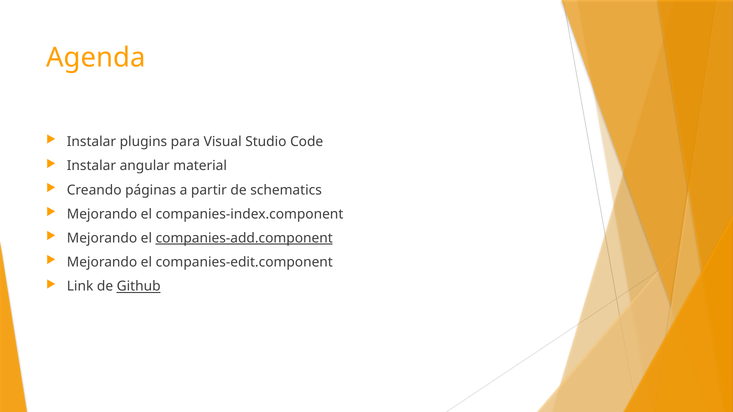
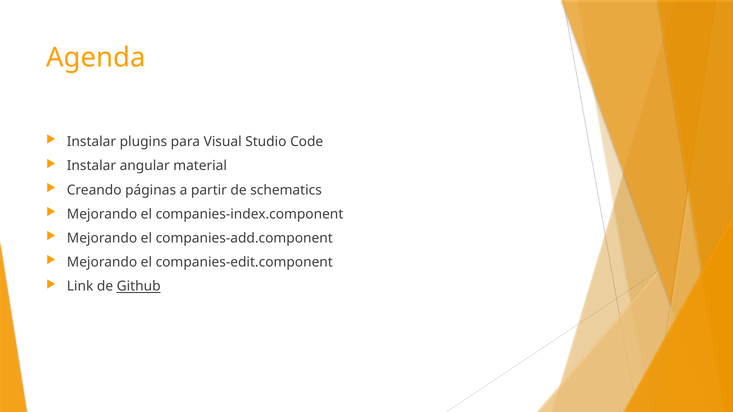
companies-add.component underline: present -> none (244, 238)
